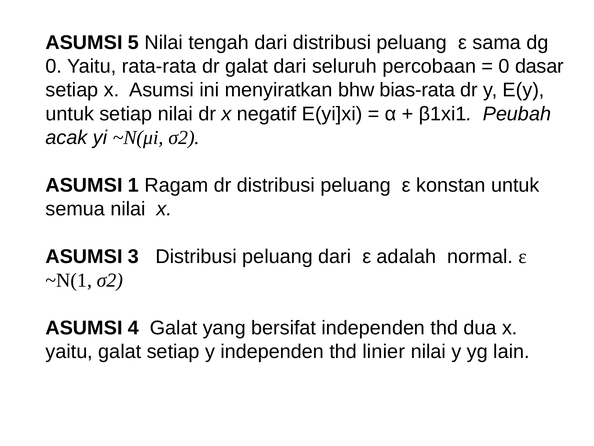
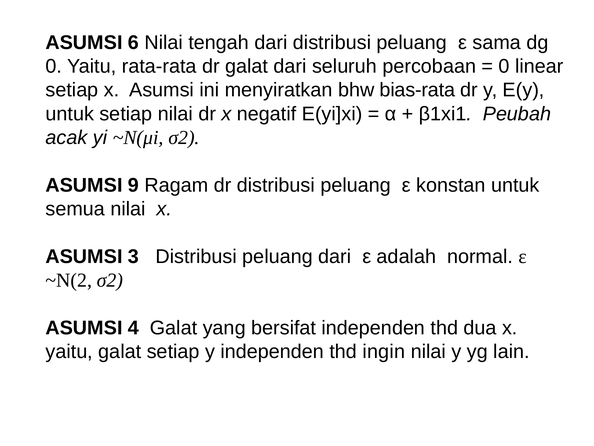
5: 5 -> 6 (133, 42)
dasar: dasar -> linear (539, 66)
1: 1 -> 9 (133, 185)
~N(1: ~N(1 -> ~N(2 (69, 280)
linier: linier -> ingin (384, 351)
